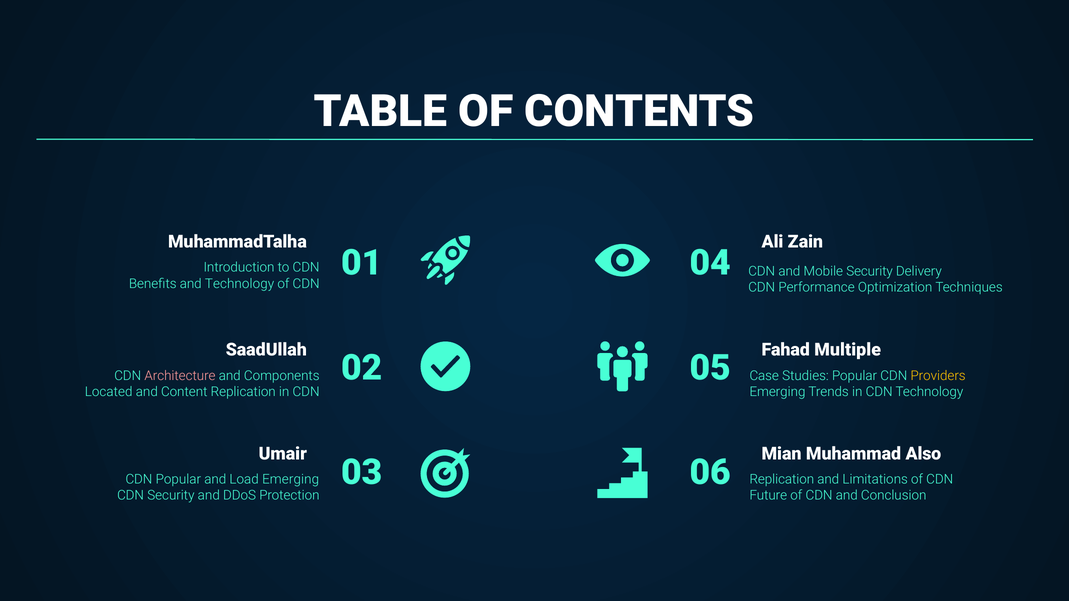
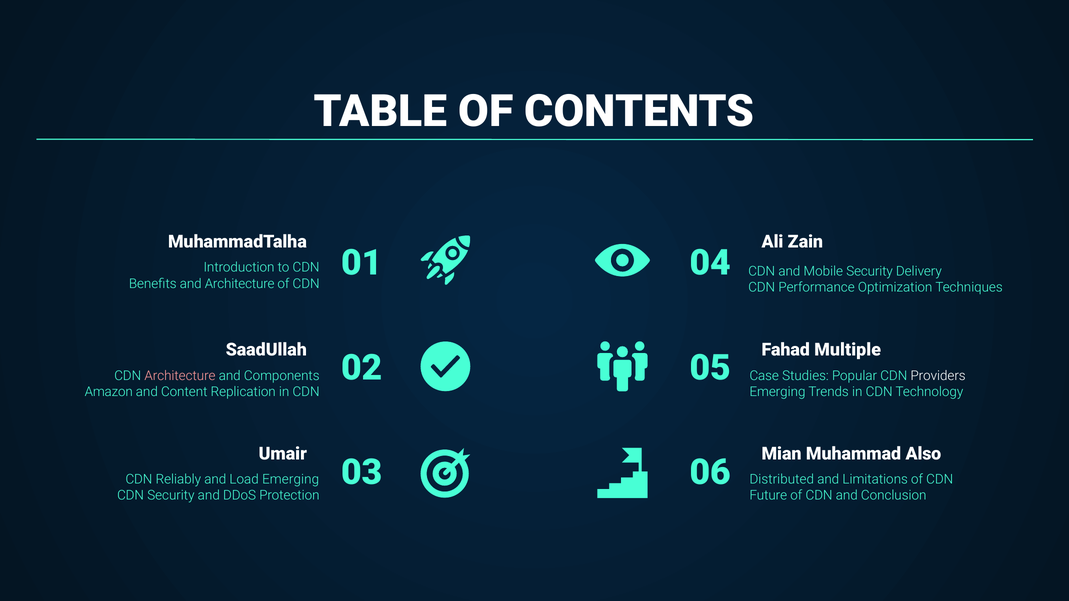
and Technology: Technology -> Architecture (240, 284)
Providers colour: yellow -> white (938, 376)
Located: Located -> Amazon (109, 392)
CDN Popular: Popular -> Reliably (178, 480)
Replication: Replication -> Distributed (782, 480)
